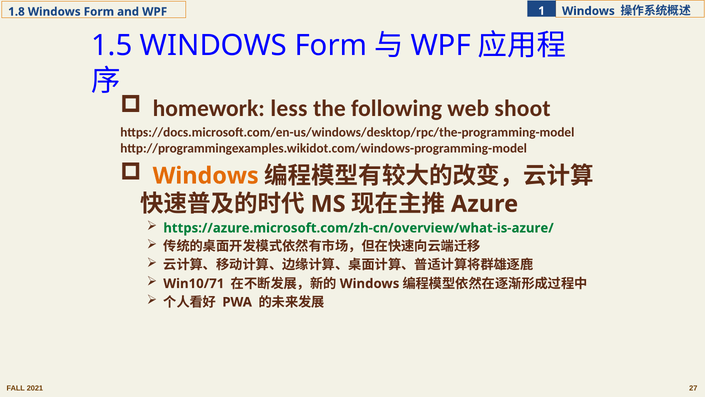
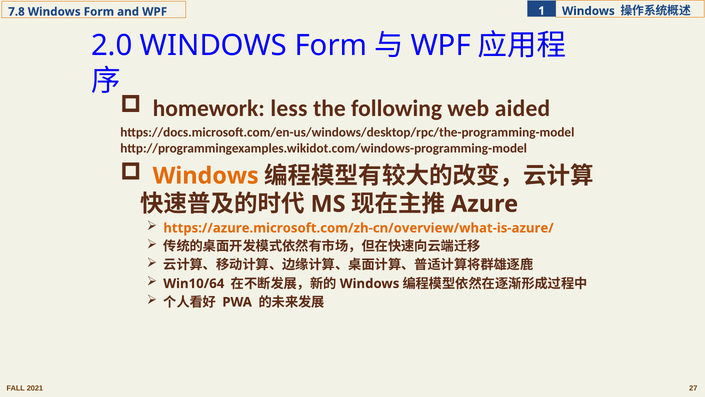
1.8: 1.8 -> 7.8 (16, 12)
1.5: 1.5 -> 2.0 (112, 46)
shoot: shoot -> aided (523, 108)
https://azure.microsoft.com/zh-cn/overview/what-is-azure/ colour: green -> orange (359, 228)
Win10/71: Win10/71 -> Win10/64 (194, 283)
